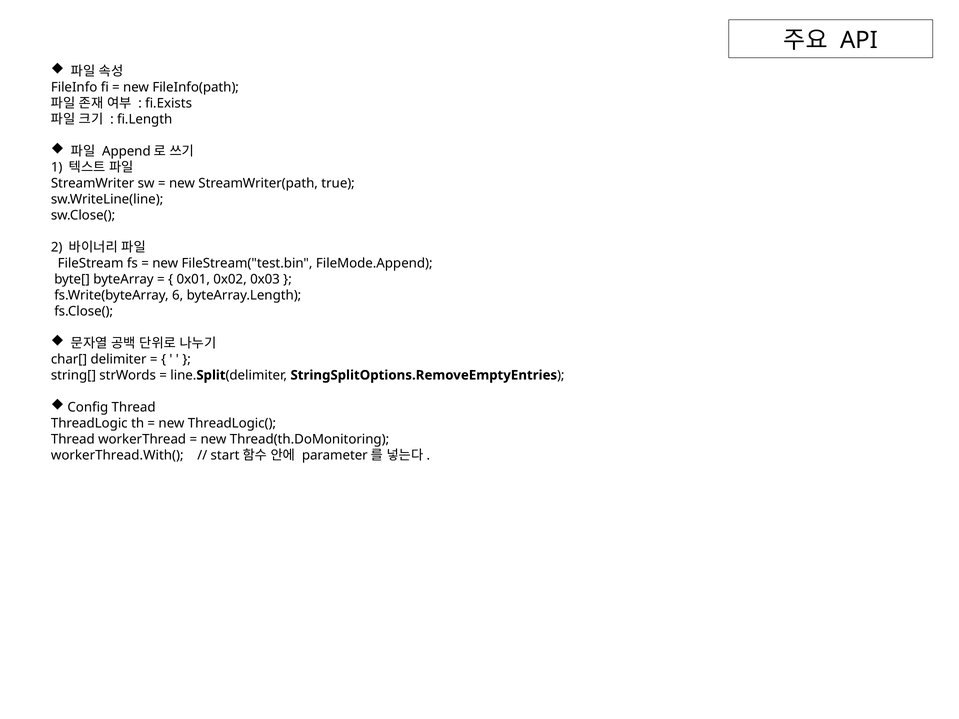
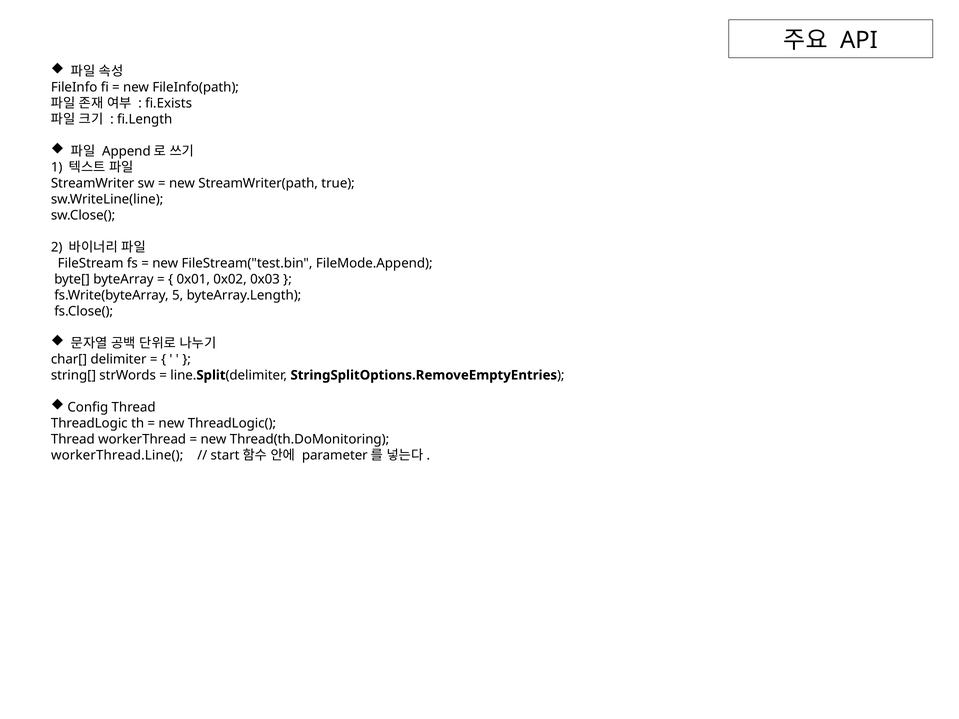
6: 6 -> 5 (178, 295)
workerThread.With(: workerThread.With( -> workerThread.Line( (117, 455)
